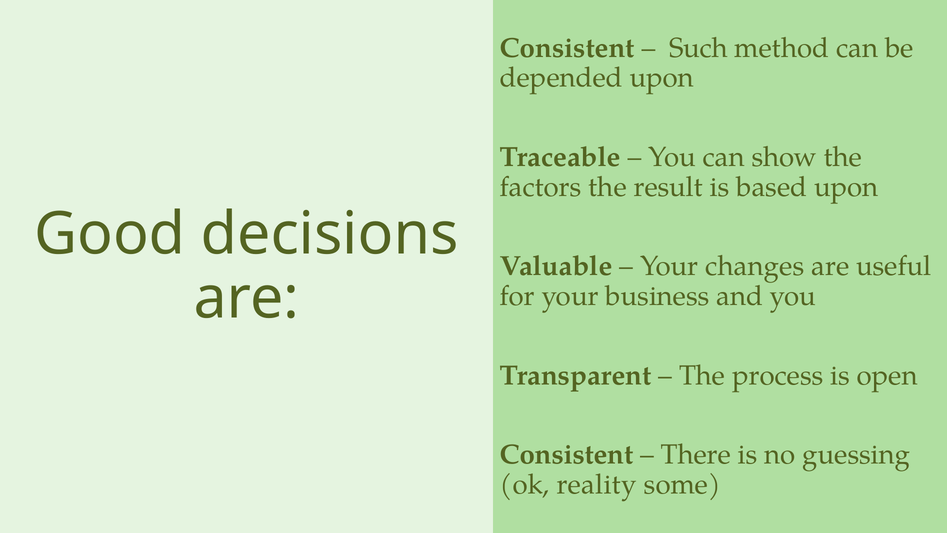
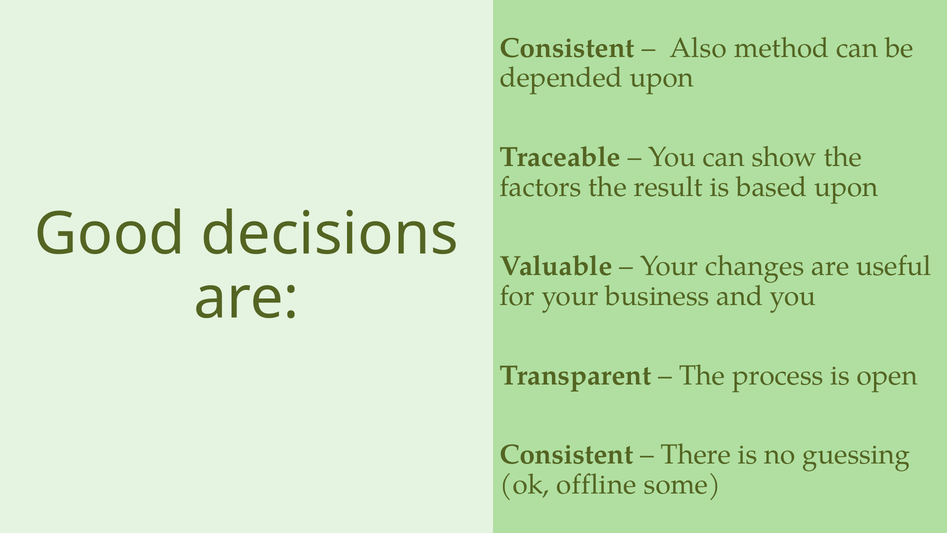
Such: Such -> Also (698, 48)
reality: reality -> offline (596, 484)
